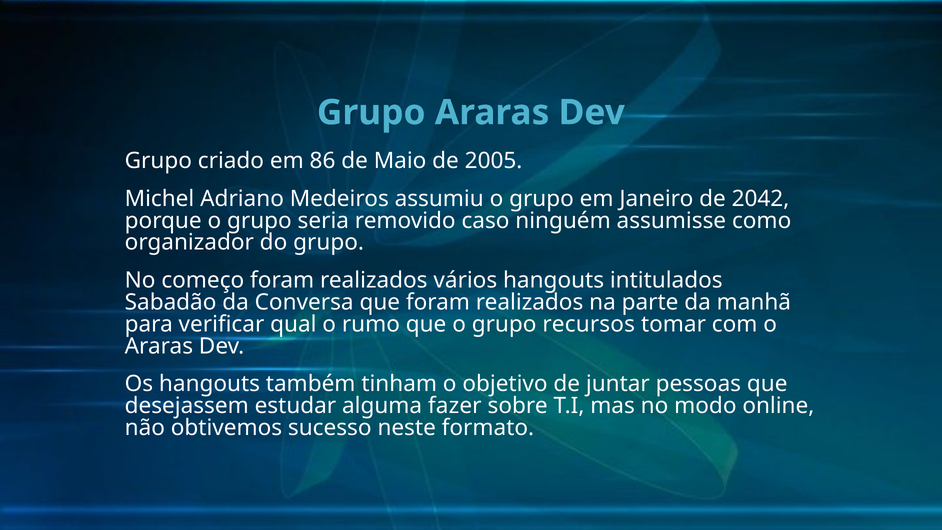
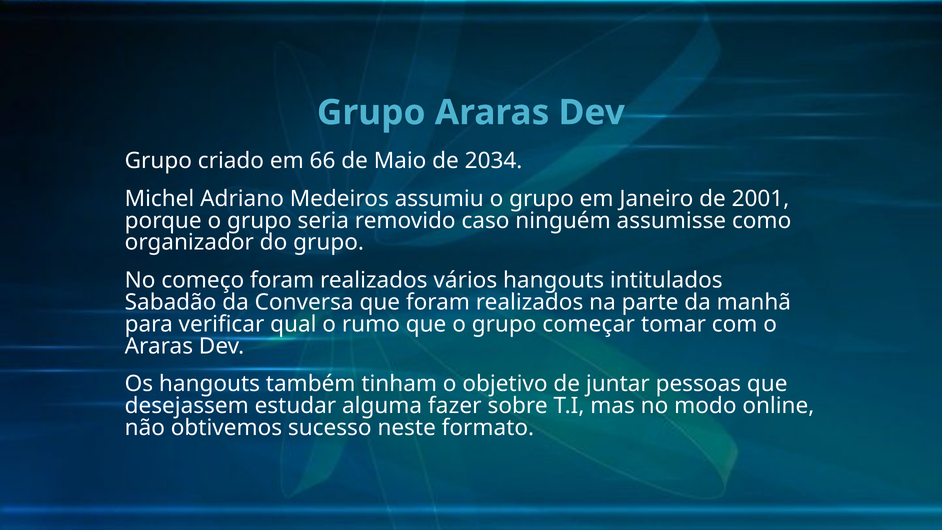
86: 86 -> 66 (323, 161)
2005: 2005 -> 2034 (494, 161)
2042: 2042 -> 2001 (760, 199)
recursos: recursos -> começar (589, 324)
